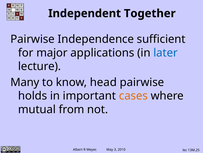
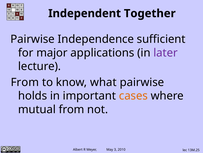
later colour: blue -> purple (166, 53)
Many: Many -> From (25, 82)
head: head -> what (103, 82)
